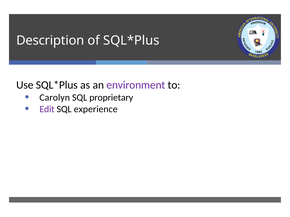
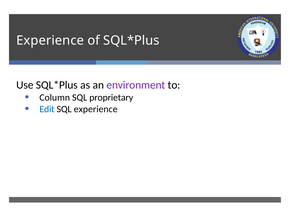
Description: Description -> Experience (50, 40)
Carolyn: Carolyn -> Column (55, 98)
Edit colour: purple -> blue (47, 109)
